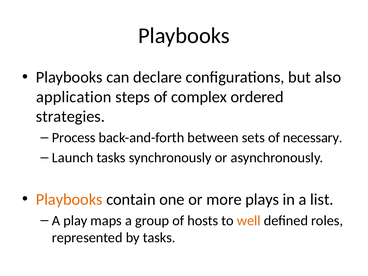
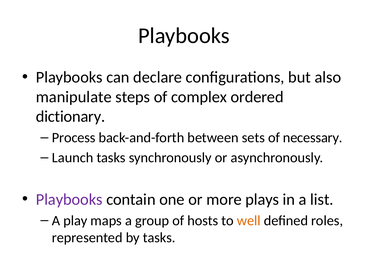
application: application -> manipulate (74, 97)
strategies: strategies -> dictionary (71, 117)
Playbooks colour: orange -> purple (69, 199)
